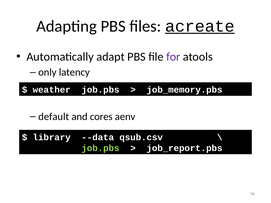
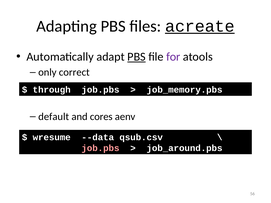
PBS underline: none -> present (137, 57)
latency: latency -> correct (74, 72)
weather: weather -> through (52, 90)
library: library -> wresume (52, 137)
job.pbs colour: light green -> pink (100, 148)
job_report.pbs: job_report.pbs -> job_around.pbs (184, 148)
